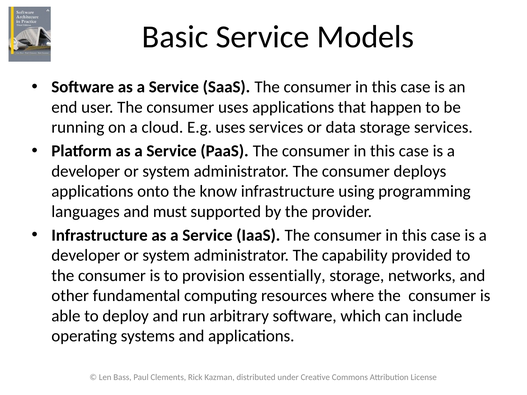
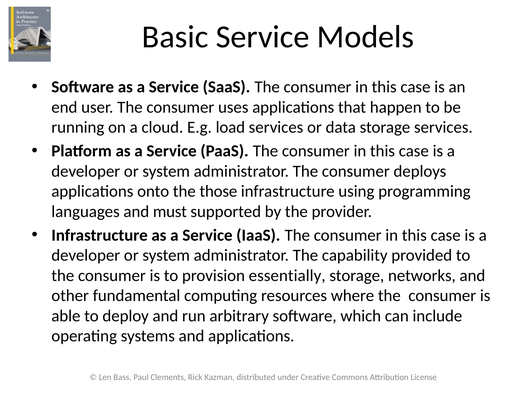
E.g uses: uses -> load (230, 127)
know: know -> those (218, 191)
